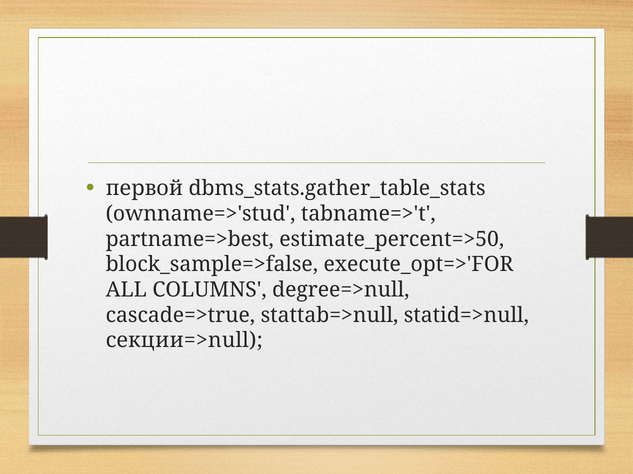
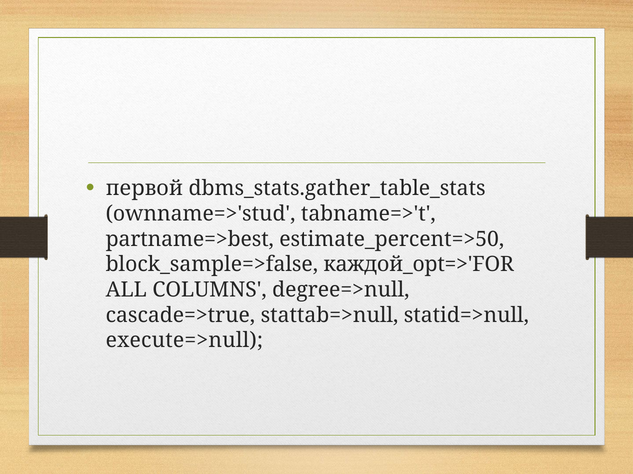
execute_opt=>'FOR: execute_opt=>'FOR -> каждой_opt=>'FOR (419, 265)
секции=>null: секции=>null -> execute=>null (184, 341)
